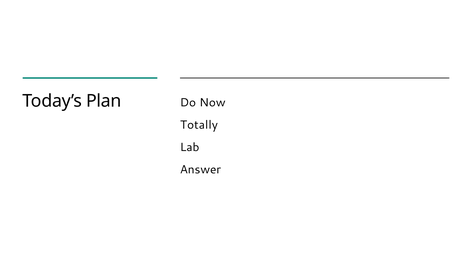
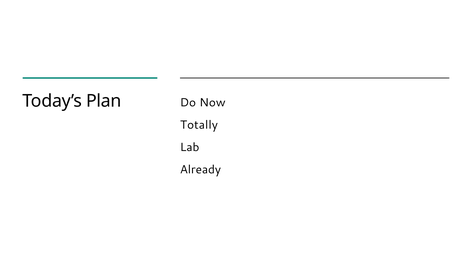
Answer: Answer -> Already (200, 170)
